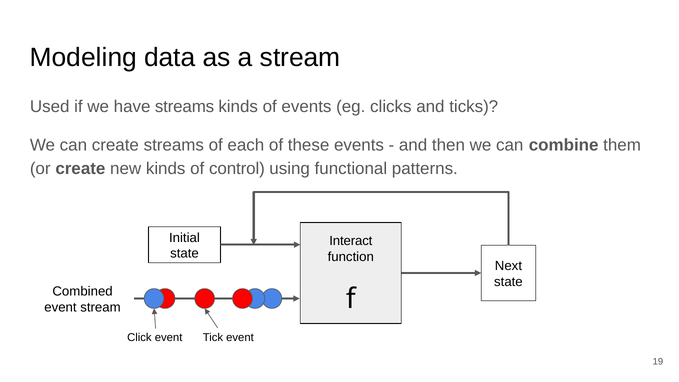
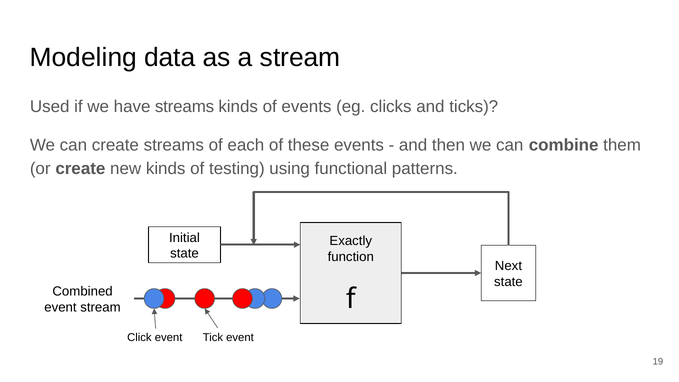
control: control -> testing (237, 169)
Interact: Interact -> Exactly (351, 241)
